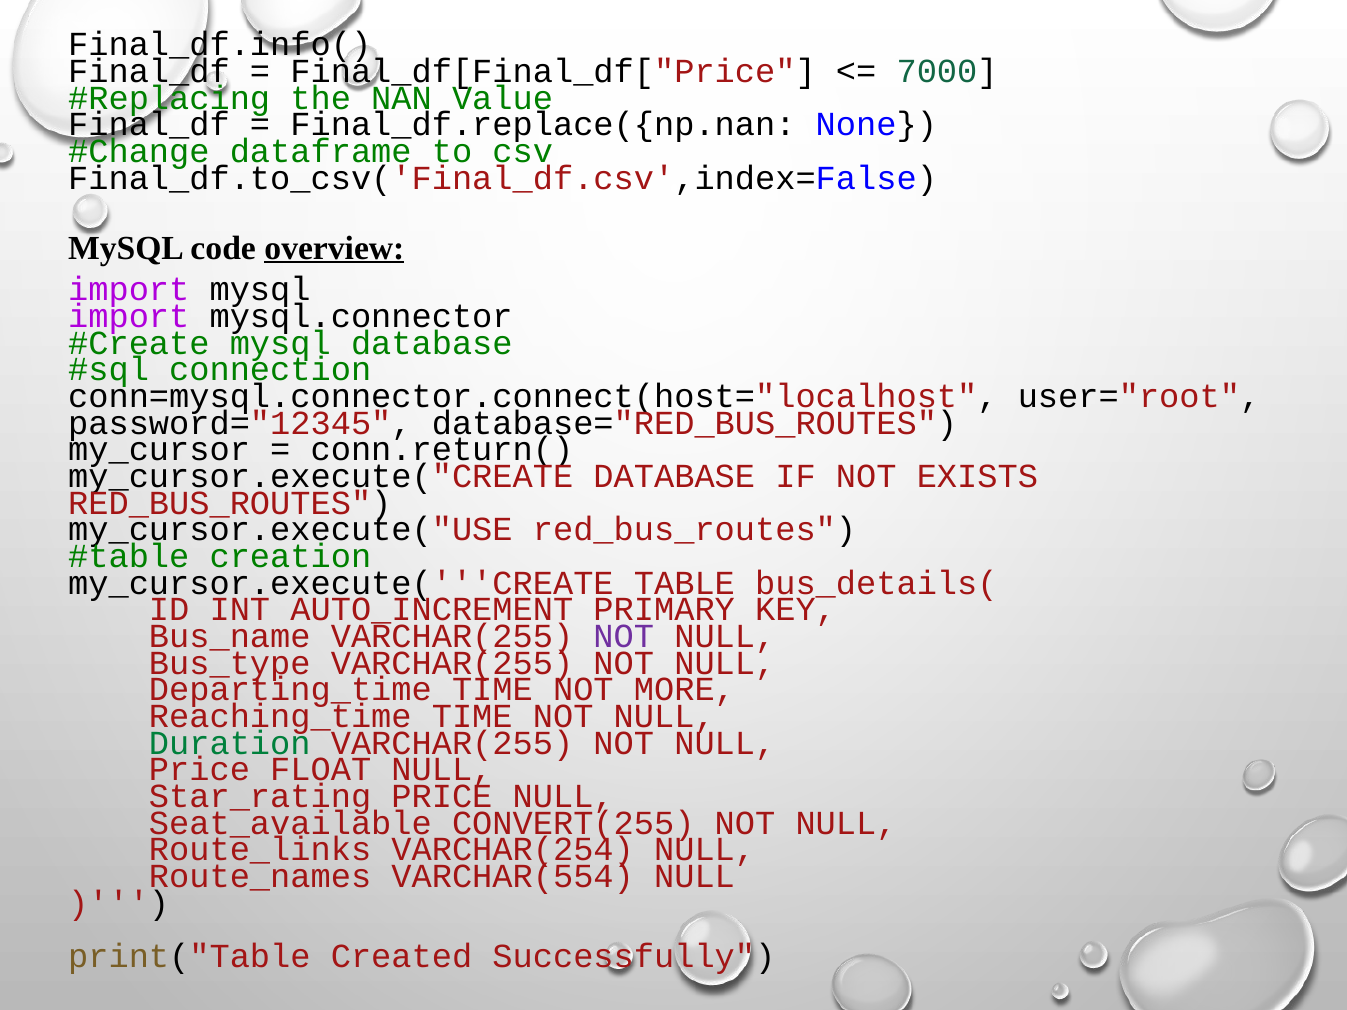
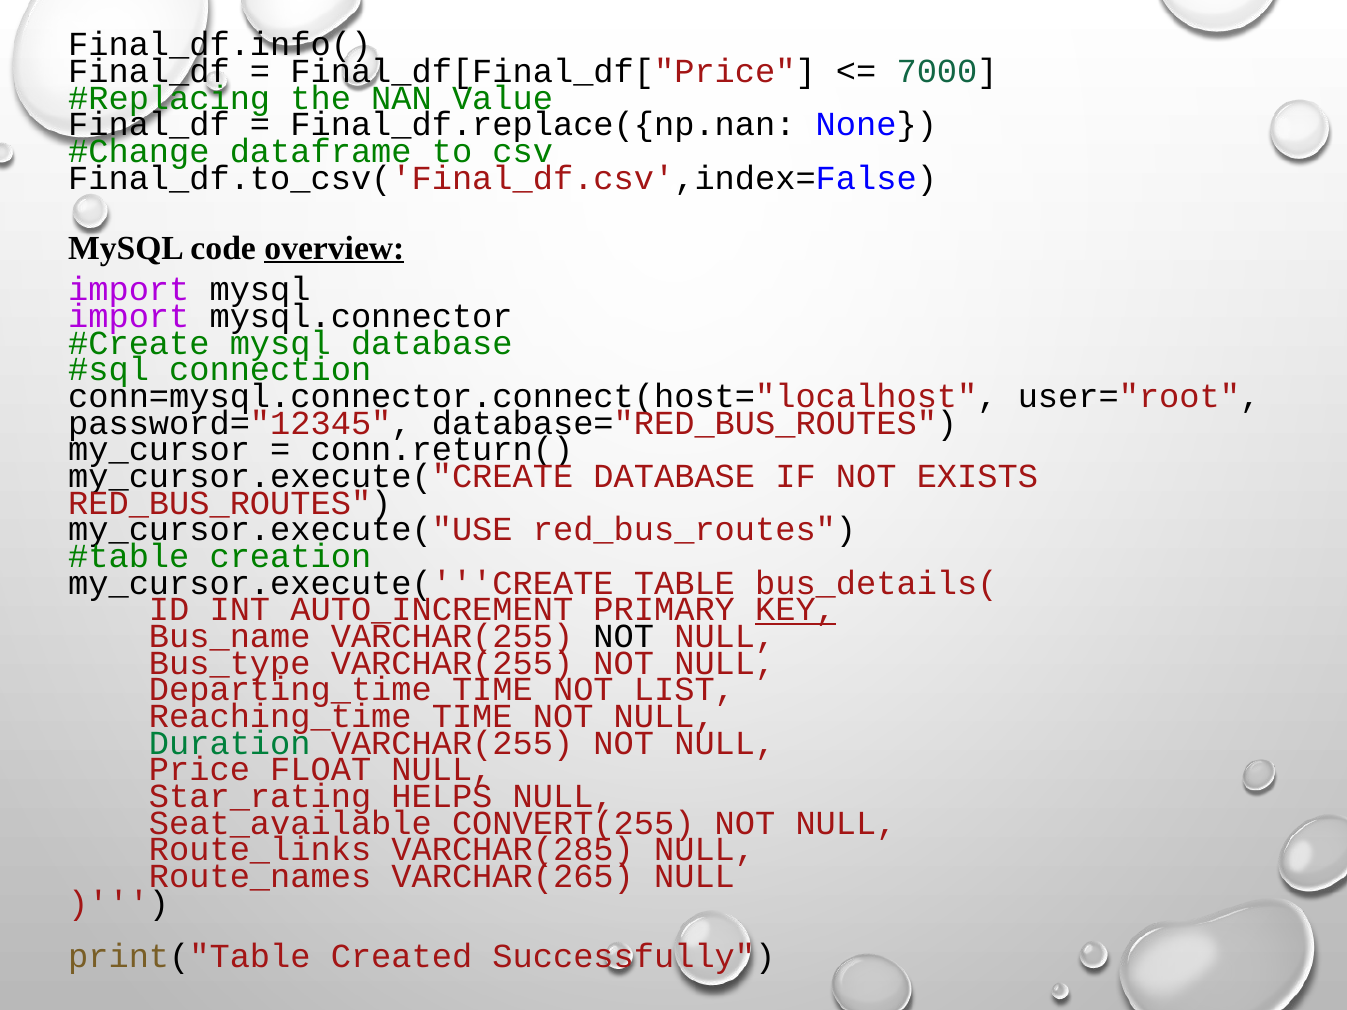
KEY underline: none -> present (796, 610)
NOT colour: purple -> black (624, 636)
MORE: MORE -> LIST (684, 690)
Star_rating PRICE: PRICE -> HELPS (442, 797)
VARCHAR(254: VARCHAR(254 -> VARCHAR(285 (513, 850)
VARCHAR(554: VARCHAR(554 -> VARCHAR(265 (513, 877)
